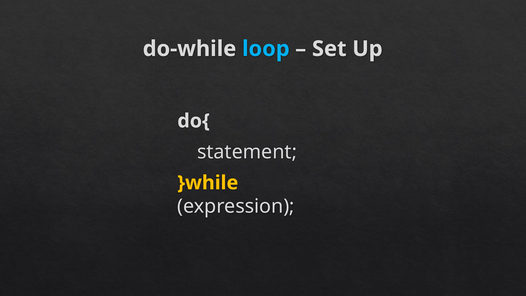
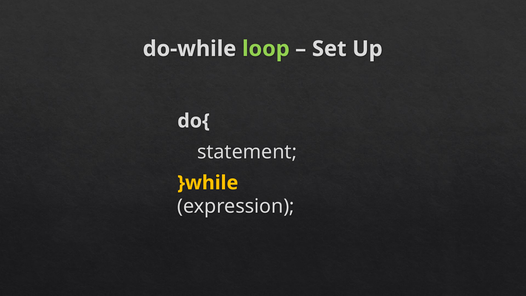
loop colour: light blue -> light green (266, 49)
